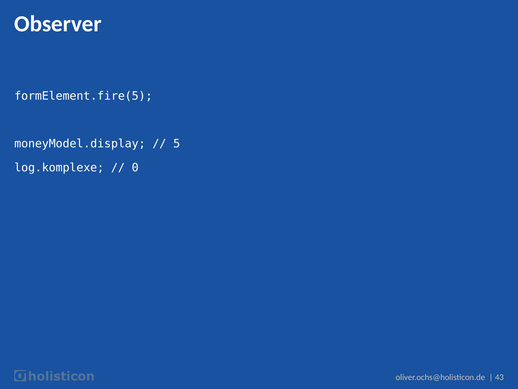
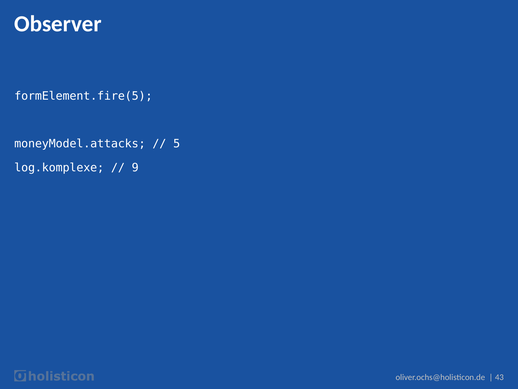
moneyModel.display: moneyModel.display -> moneyModel.attacks (80, 144)
0: 0 -> 9 (135, 167)
